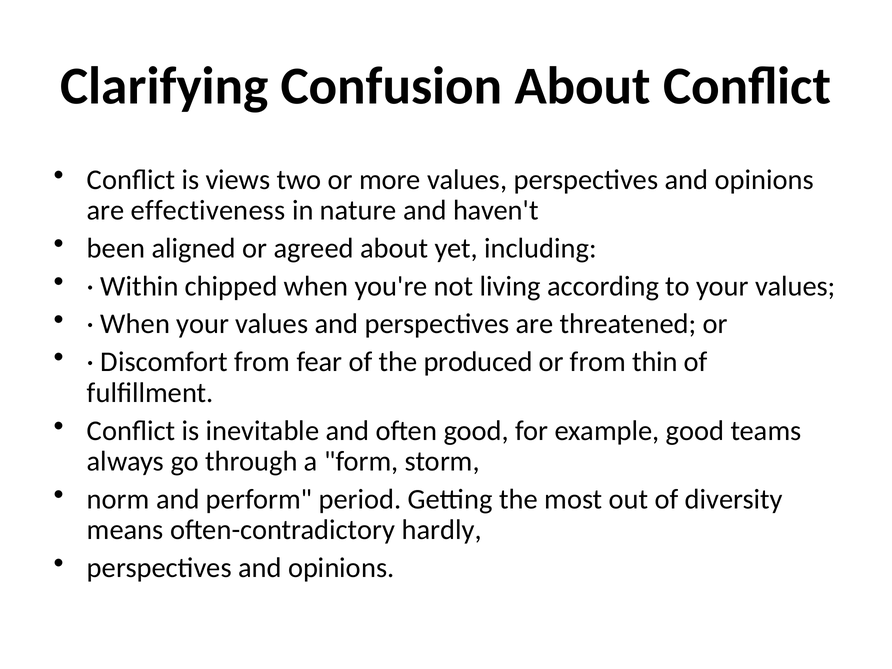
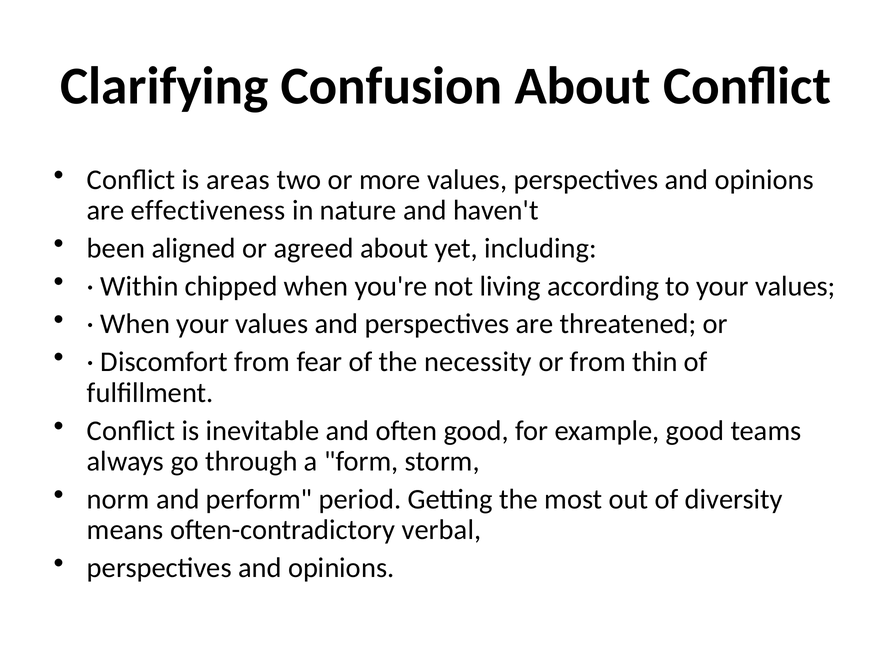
views: views -> areas (238, 180)
produced: produced -> necessity (478, 362)
hardly: hardly -> verbal (442, 530)
